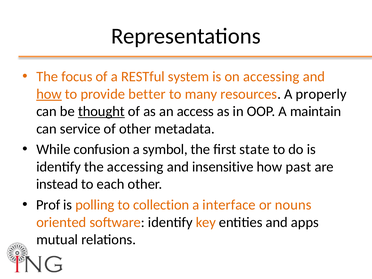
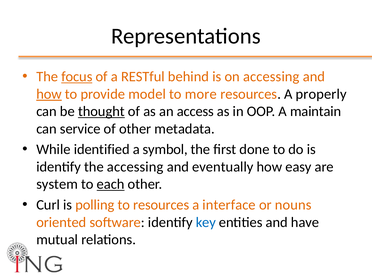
focus underline: none -> present (77, 77)
system: system -> behind (189, 77)
better: better -> model (147, 94)
many: many -> more (201, 94)
confusion: confusion -> identified (102, 149)
state: state -> done (255, 149)
insensitive: insensitive -> eventually (223, 167)
past: past -> easy (298, 167)
instead: instead -> system (57, 184)
each underline: none -> present (111, 184)
Prof: Prof -> Curl (48, 205)
to collection: collection -> resources (161, 205)
key colour: orange -> blue (206, 222)
apps: apps -> have (305, 222)
